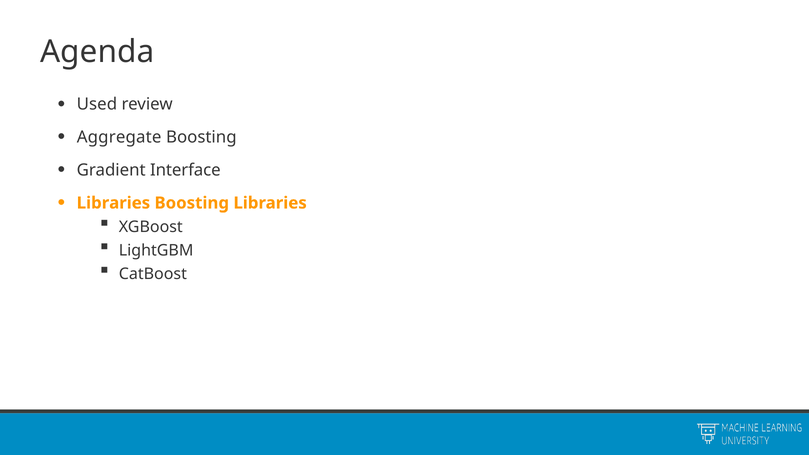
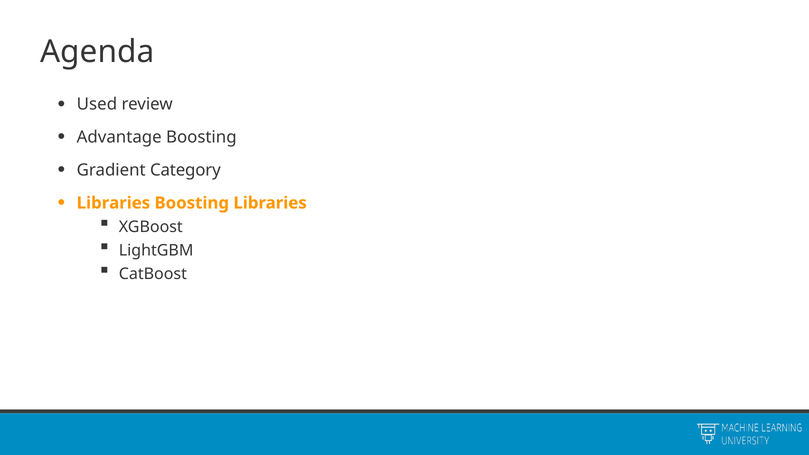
Aggregate: Aggregate -> Advantage (119, 137)
Interface: Interface -> Category (185, 170)
